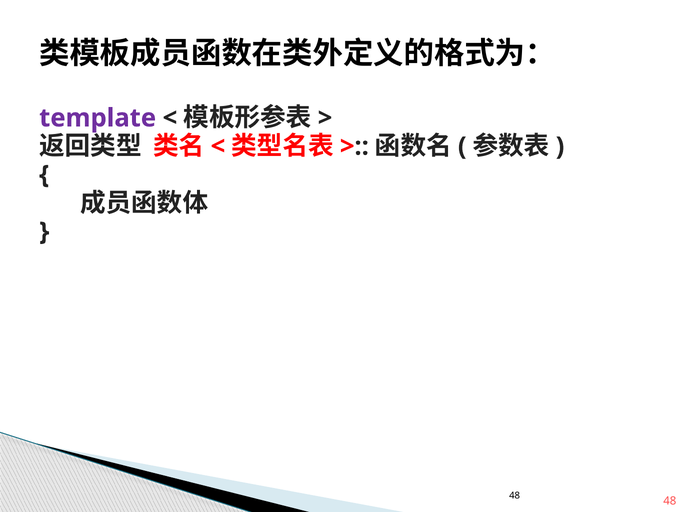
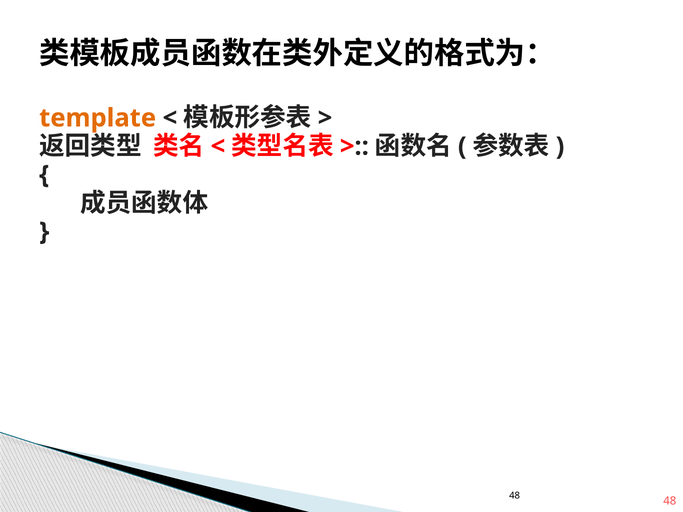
template colour: purple -> orange (98, 118)
